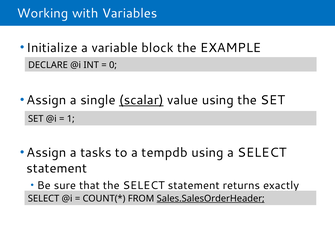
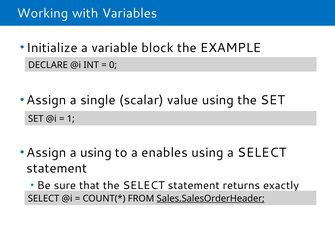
scalar underline: present -> none (141, 100)
a tasks: tasks -> using (96, 153)
tempdb: tempdb -> enables (165, 153)
